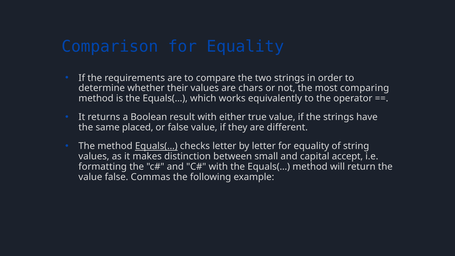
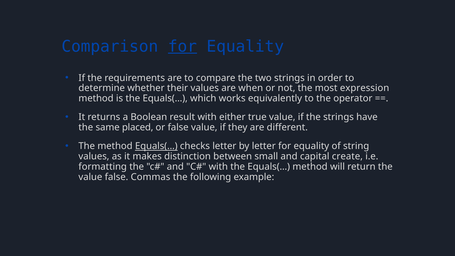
for underline: none -> present (182, 46)
chars: chars -> when (251, 88)
comparing: comparing -> expression (365, 88)
accept: accept -> create (347, 156)
